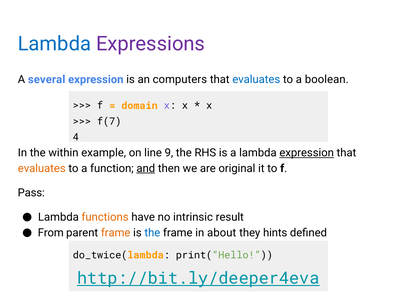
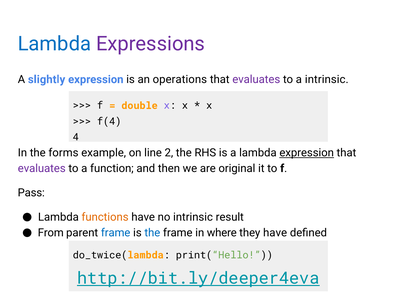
several: several -> slightly (47, 79)
computers: computers -> operations (180, 79)
evaluates colour: blue -> purple (256, 79)
a boolean: boolean -> intrinsic (327, 79)
domain: domain -> double (139, 106)
f(7: f(7 -> f(4 (109, 121)
within: within -> forms (63, 153)
9: 9 -> 2 (169, 153)
evaluates colour: orange -> purple (42, 168)
and underline: present -> none (146, 168)
frame colour: orange -> blue (116, 233)
about: about -> where (222, 233)
they hints: hints -> have (275, 233)
